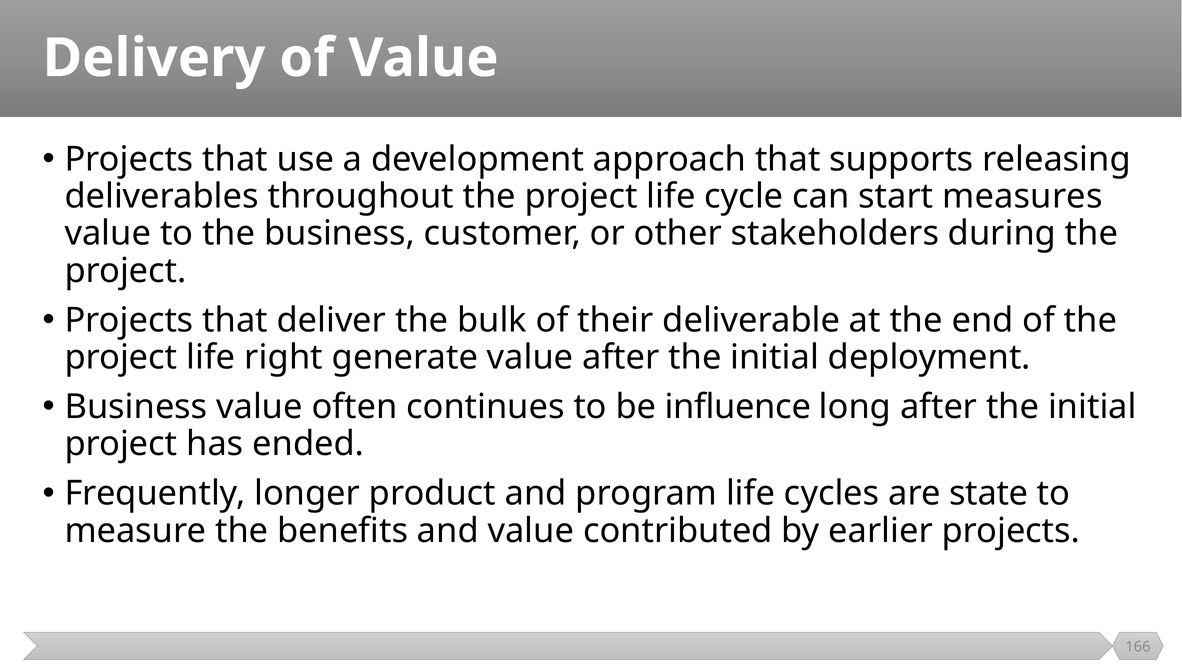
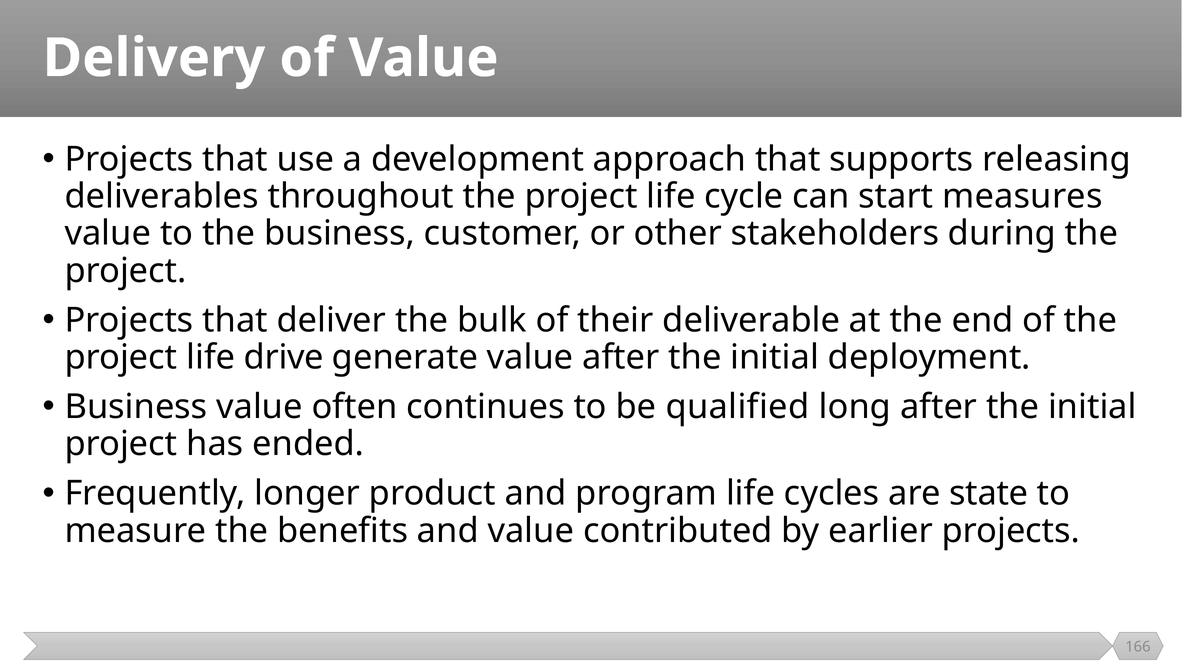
right: right -> drive (284, 357)
influence: influence -> qualified (737, 407)
